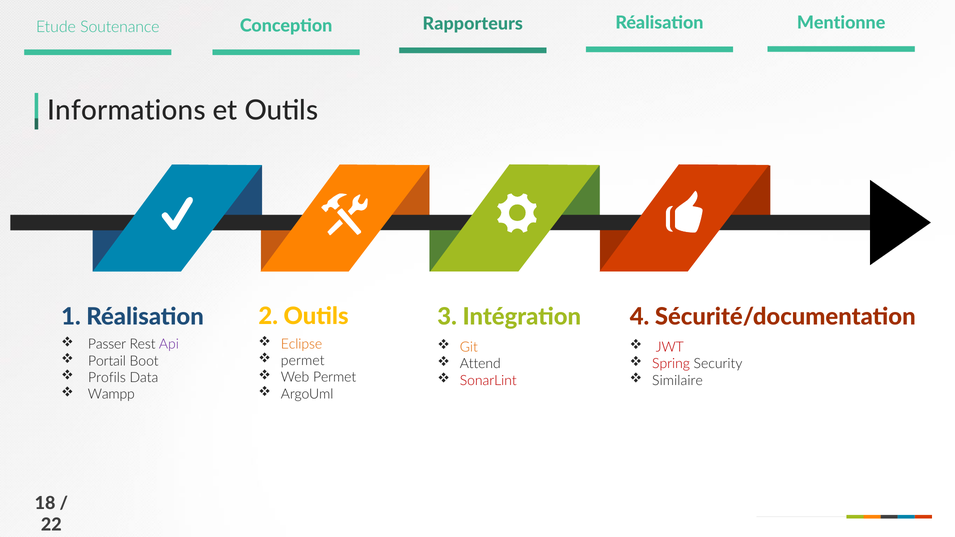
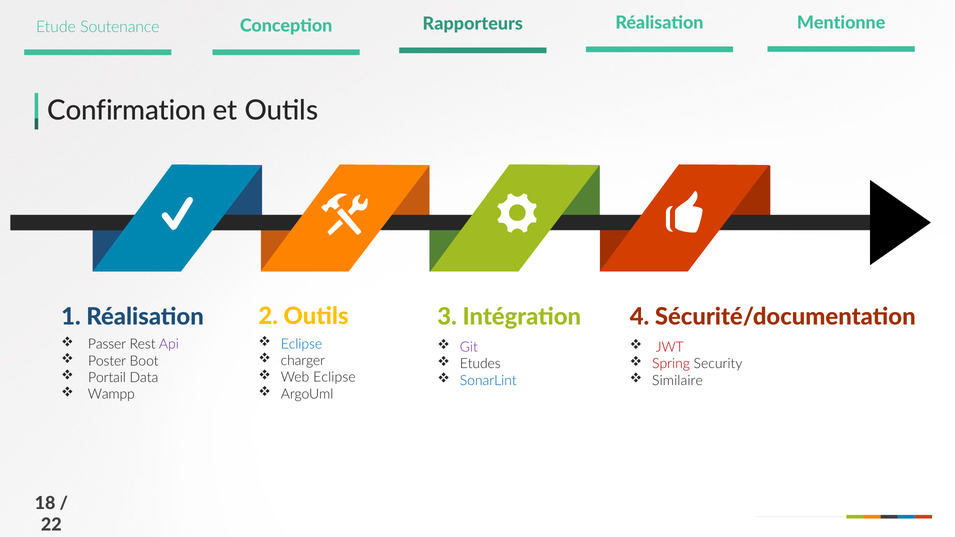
Informations: Informations -> Confirmation (127, 111)
Eclipse colour: orange -> blue (301, 344)
Git colour: orange -> purple (469, 347)
permet: permet -> charger (303, 361)
Portail: Portail -> Poster (107, 361)
Attend: Attend -> Etudes (480, 364)
Web Permet: Permet -> Eclipse (334, 377)
Profils: Profils -> Portail (107, 378)
SonarLint colour: red -> blue (488, 381)
